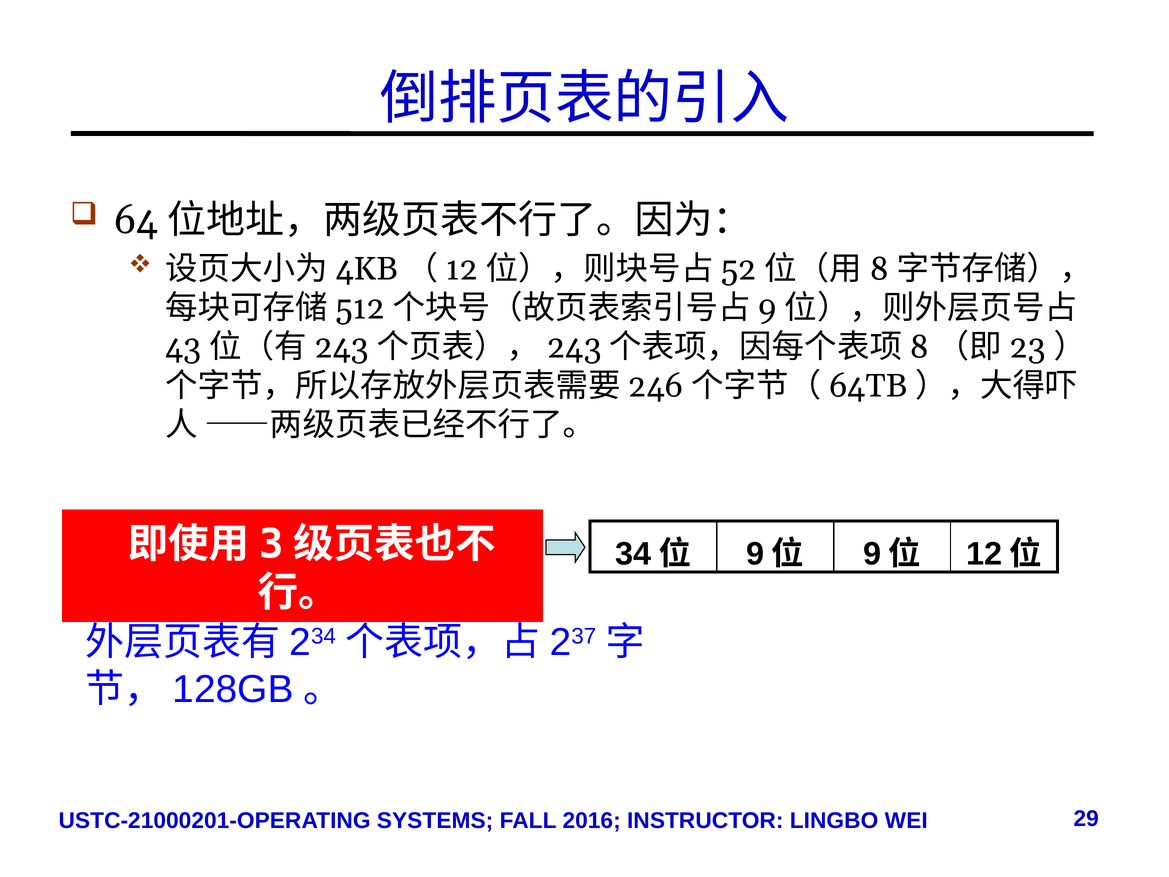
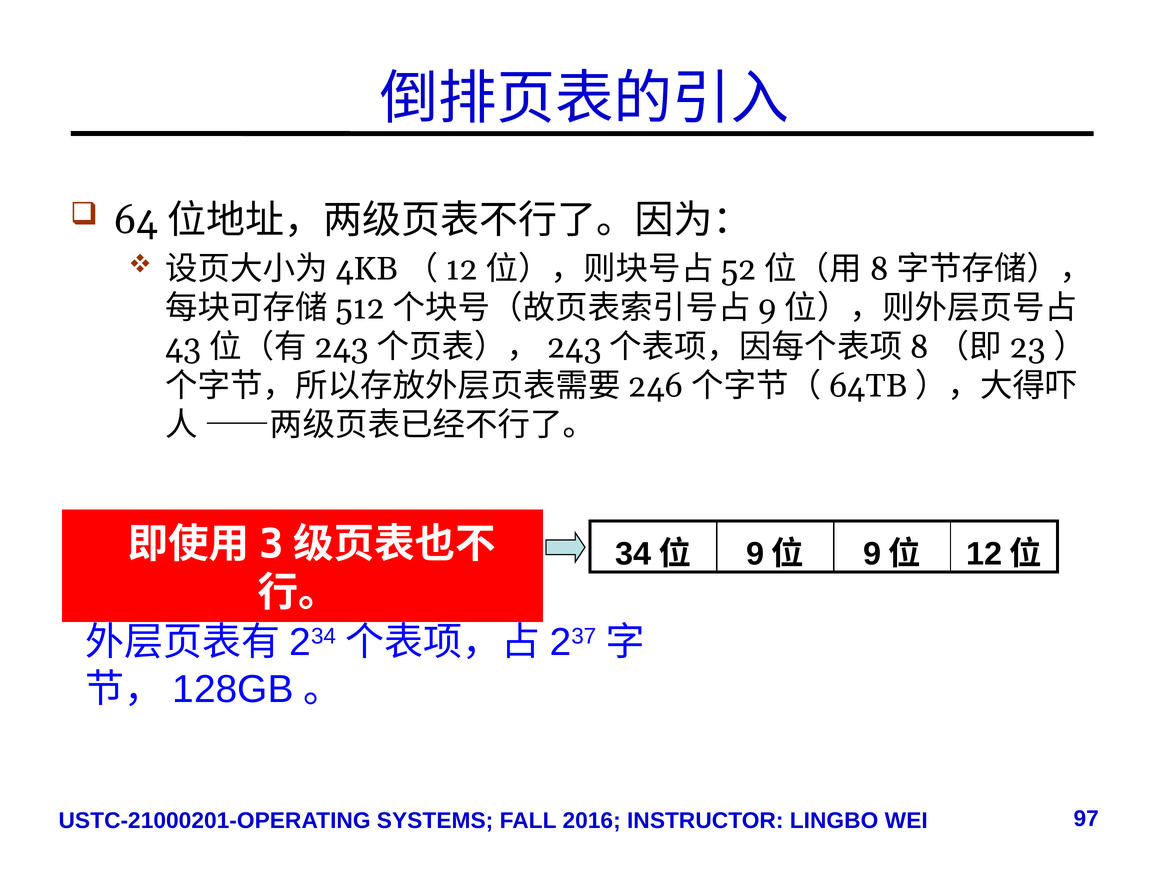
29: 29 -> 97 (1086, 818)
